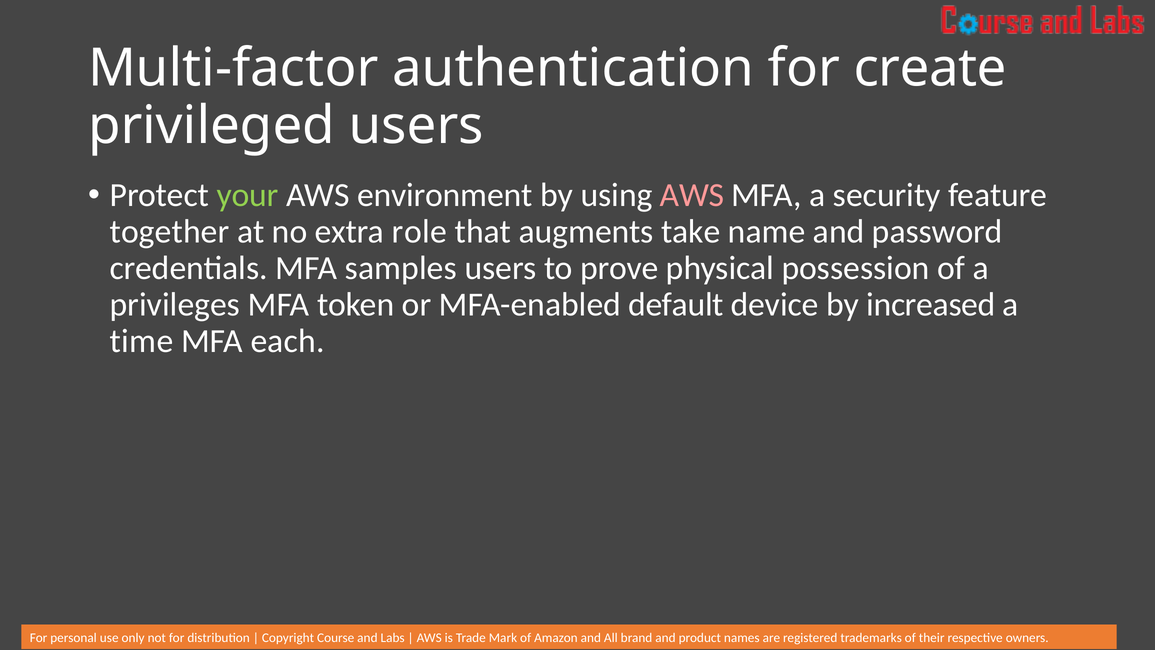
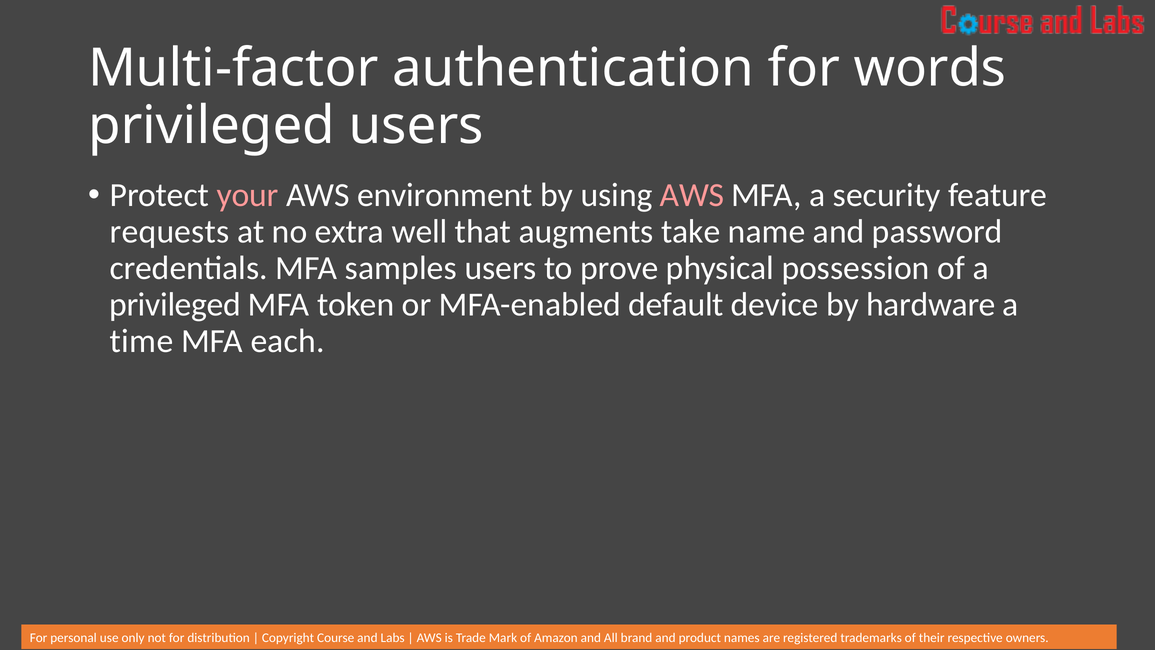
create: create -> words (930, 68)
your colour: light green -> pink (248, 195)
together: together -> requests (170, 232)
role: role -> well (420, 232)
privileges: privileges -> privileged (175, 304)
increased: increased -> hardware (931, 304)
